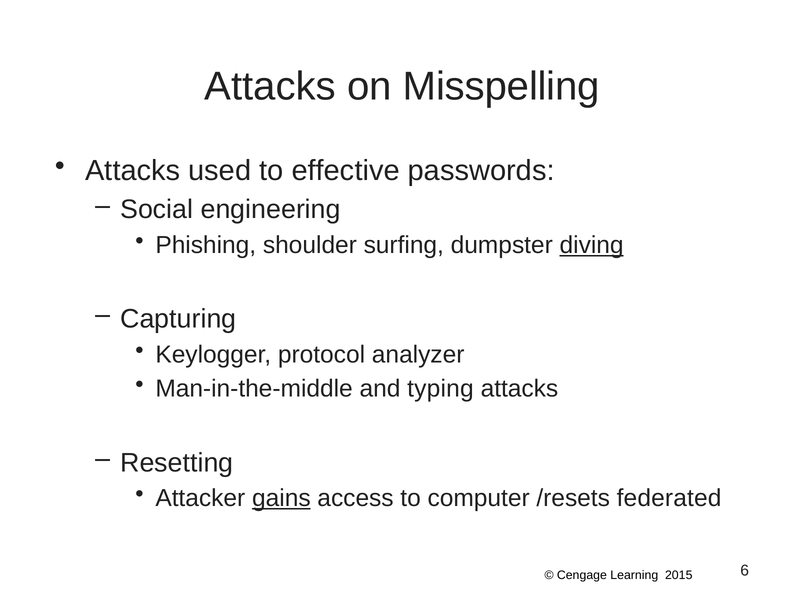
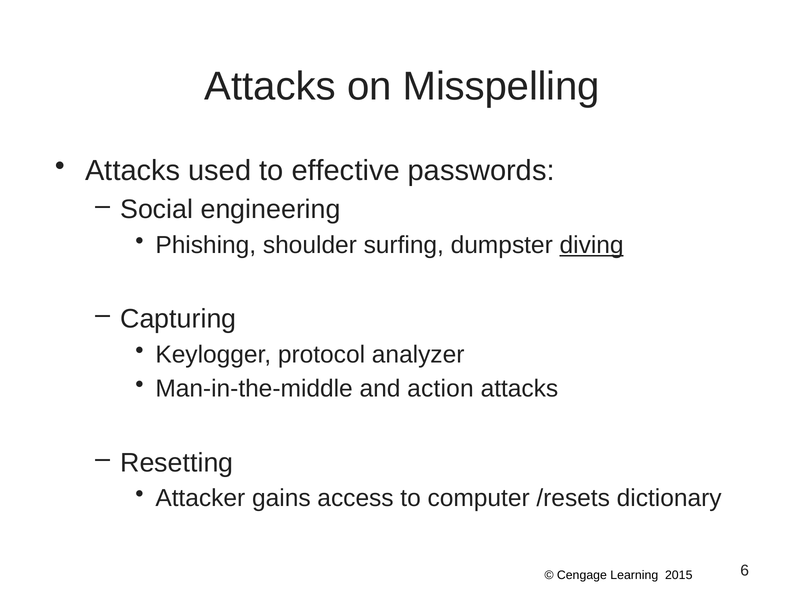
typing: typing -> action (440, 389)
gains underline: present -> none (281, 498)
federated: federated -> dictionary (669, 498)
